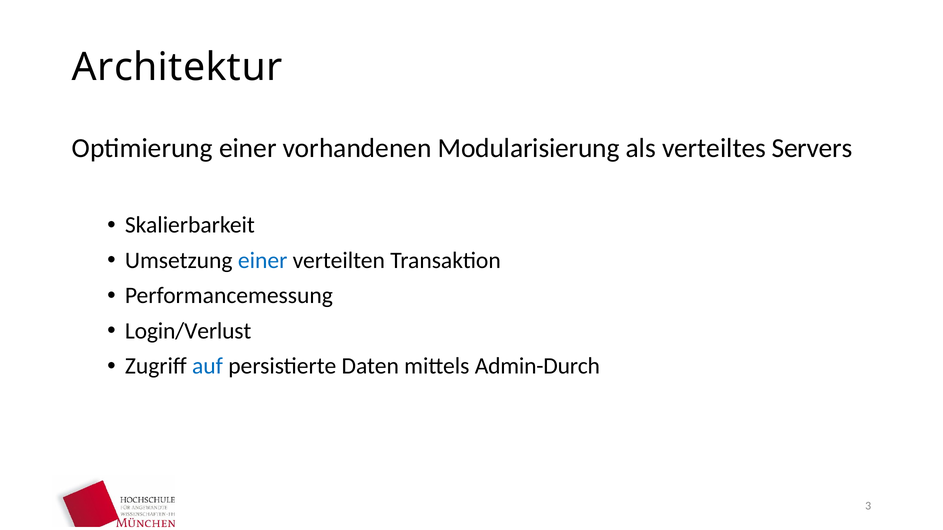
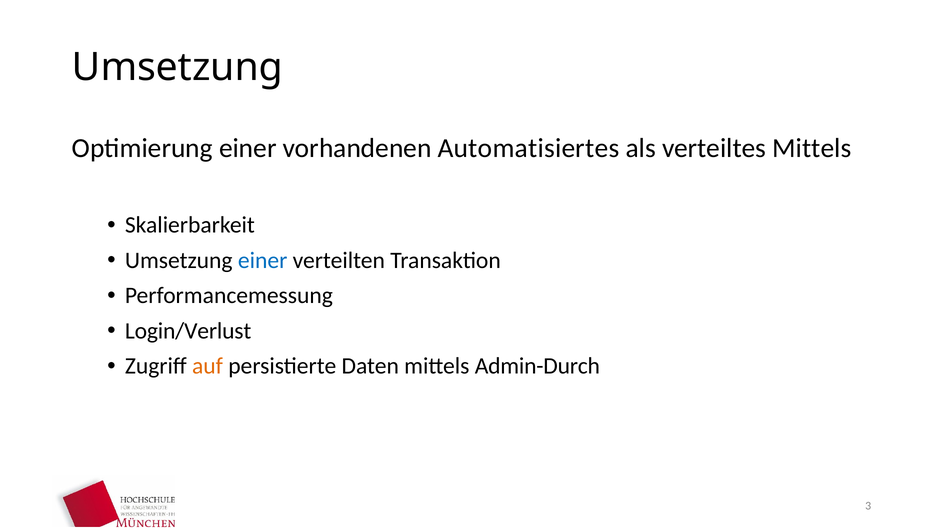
Architektur: Architektur -> Umsetzung (177, 67)
Modularisierung: Modularisierung -> Automatisiertes (529, 148)
verteiltes Servers: Servers -> Mittels (812, 148)
auf colour: blue -> orange (207, 366)
